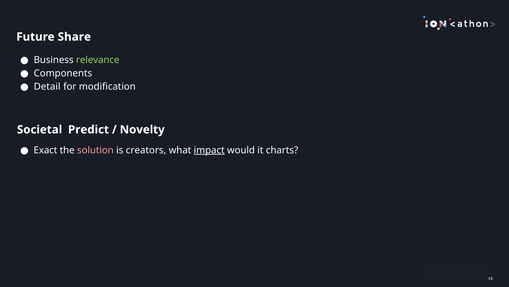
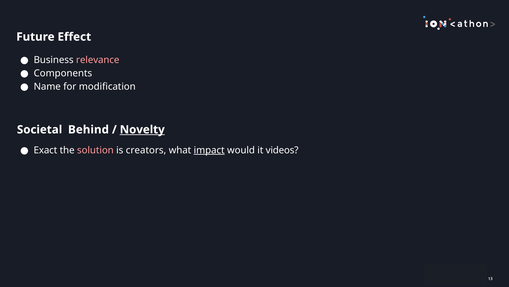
Share: Share -> Effect (74, 37)
relevance colour: light green -> pink (98, 60)
Detail: Detail -> Name (47, 87)
Predict: Predict -> Behind (88, 129)
Novelty underline: none -> present (142, 129)
charts: charts -> videos (282, 150)
